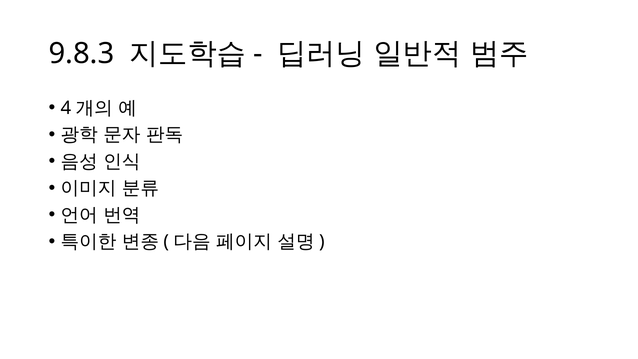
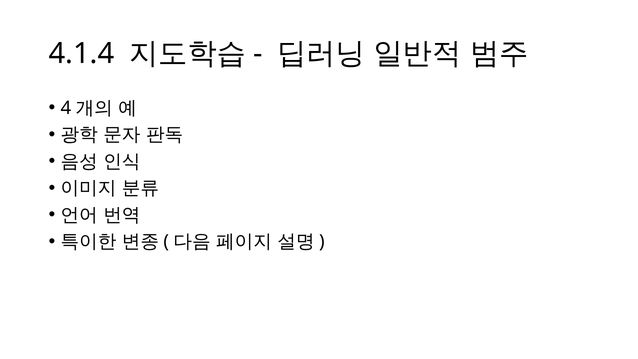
9.8.3: 9.8.3 -> 4.1.4 (82, 54)
